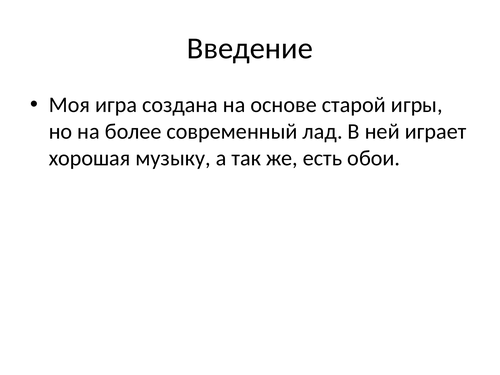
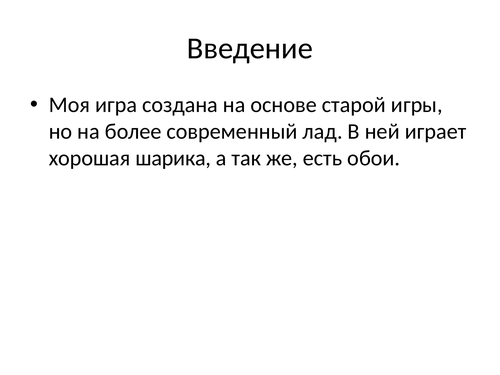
музыку: музыку -> шарика (173, 158)
